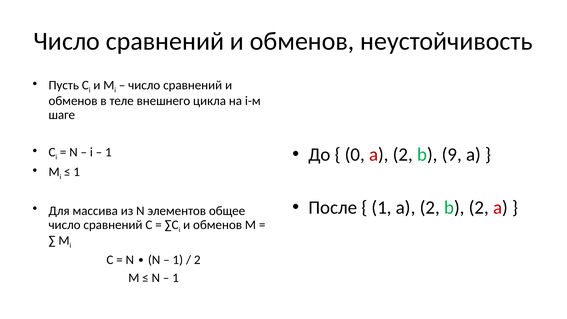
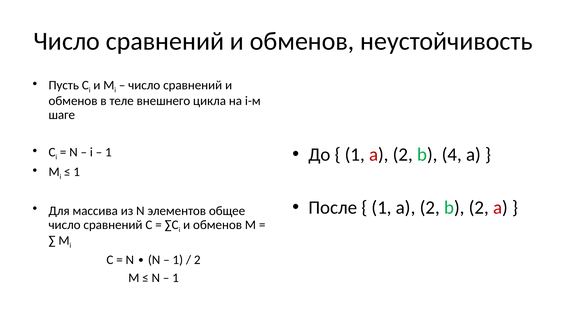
0: 0 -> 1 (355, 155)
9: 9 -> 4 (452, 155)
